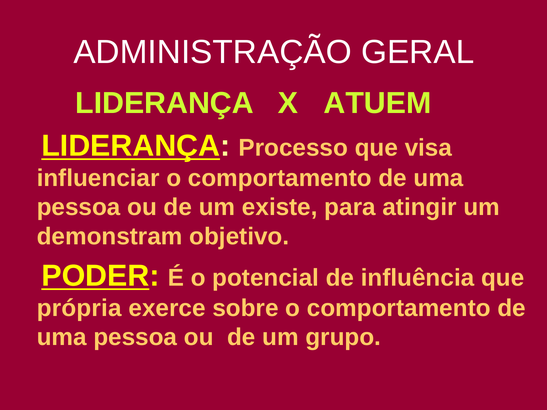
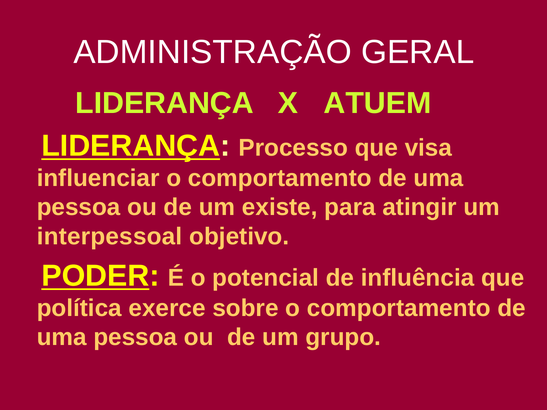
demonstram: demonstram -> interpessoal (110, 237)
própria: própria -> política (79, 308)
